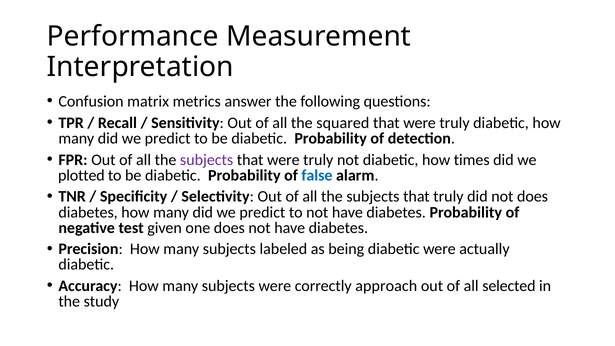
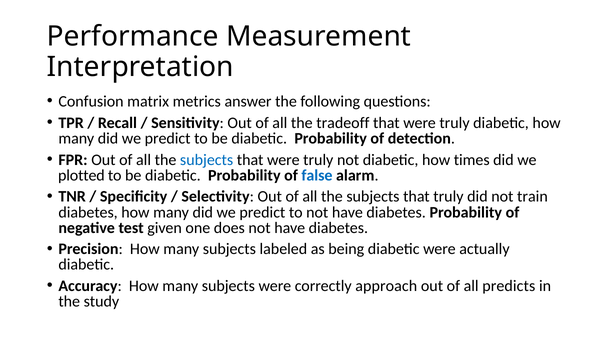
squared: squared -> tradeoff (343, 123)
subjects colour: purple -> blue (207, 160)
not does: does -> train (532, 197)
selected: selected -> predicts (509, 286)
